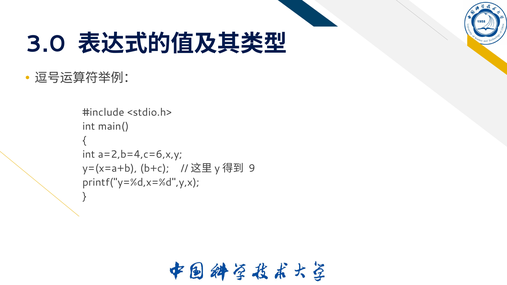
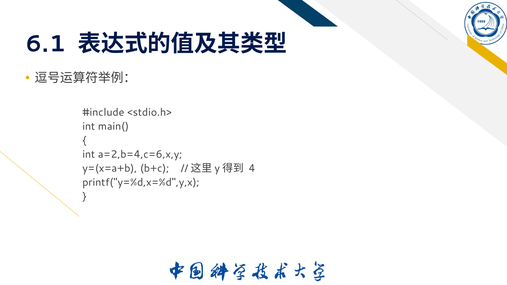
3.0: 3.0 -> 6.1 (46, 44)
9: 9 -> 4 (252, 168)
